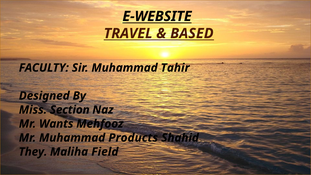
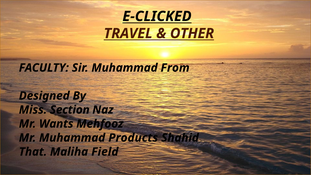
E-WEBSITE: E-WEBSITE -> E-CLICKED (157, 16)
BASED: BASED -> OTHER (192, 33)
Tahir: Tahir -> From (175, 68)
They: They -> That (33, 152)
